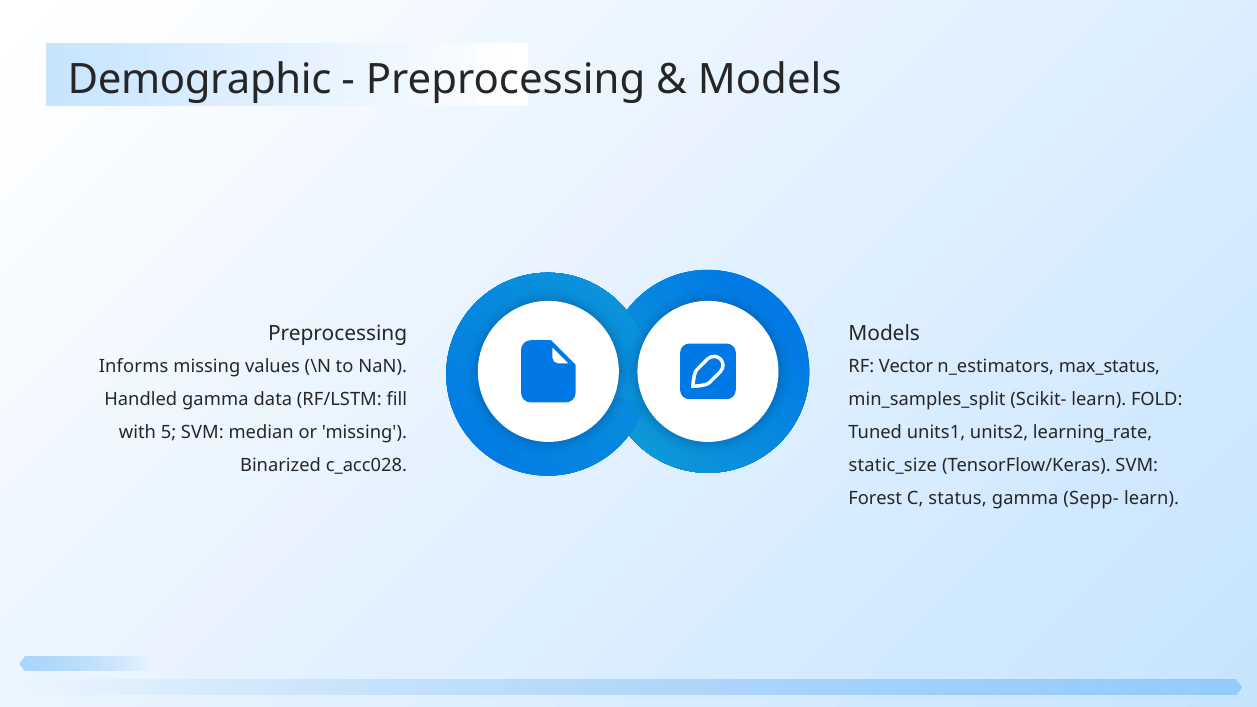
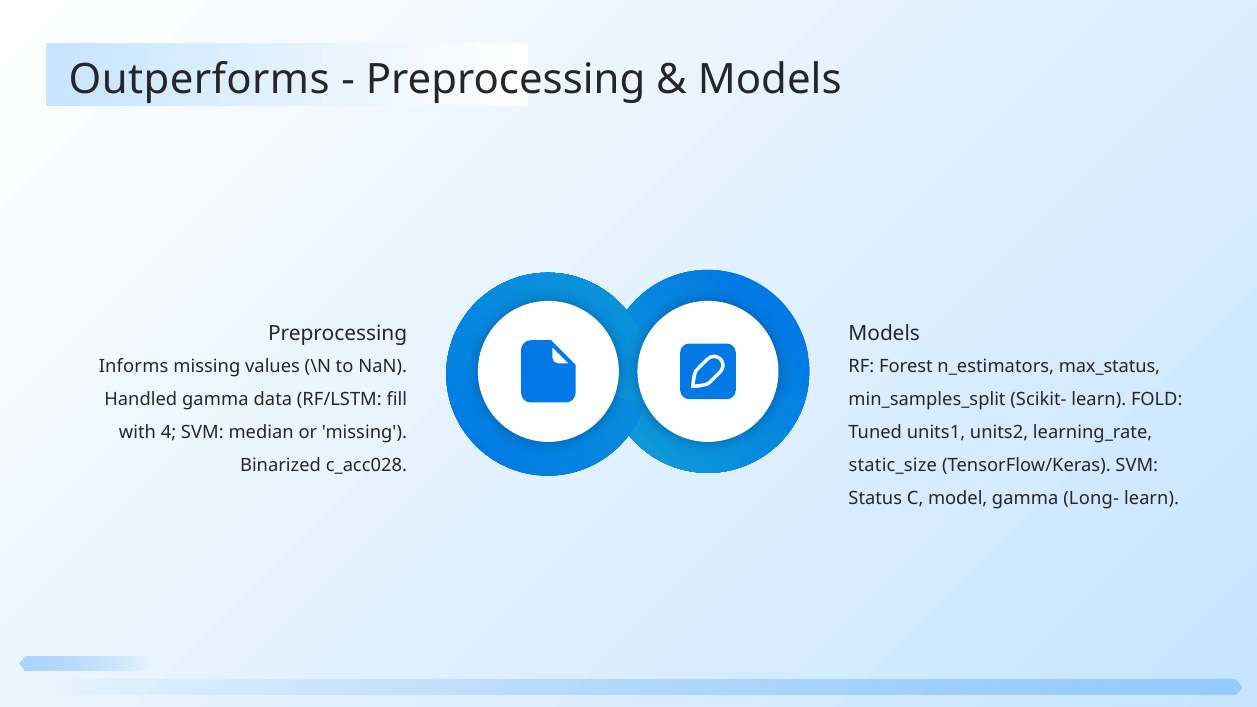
Demographic: Demographic -> Outperforms (199, 80)
Vector: Vector -> Forest (906, 367)
5: 5 -> 4 (169, 433)
Forest: Forest -> Status (875, 499)
status: status -> model (958, 499)
Sepp-: Sepp- -> Long- (1091, 499)
